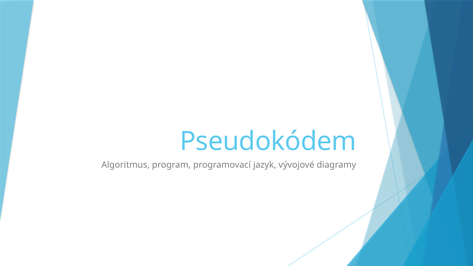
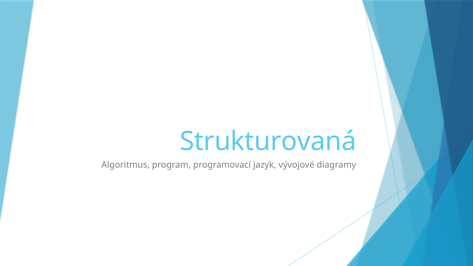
Pseudokódem: Pseudokódem -> Strukturovaná (268, 141)
